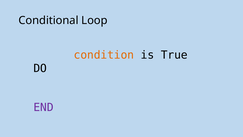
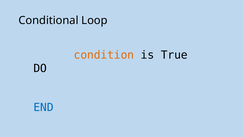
END colour: purple -> blue (44, 107)
